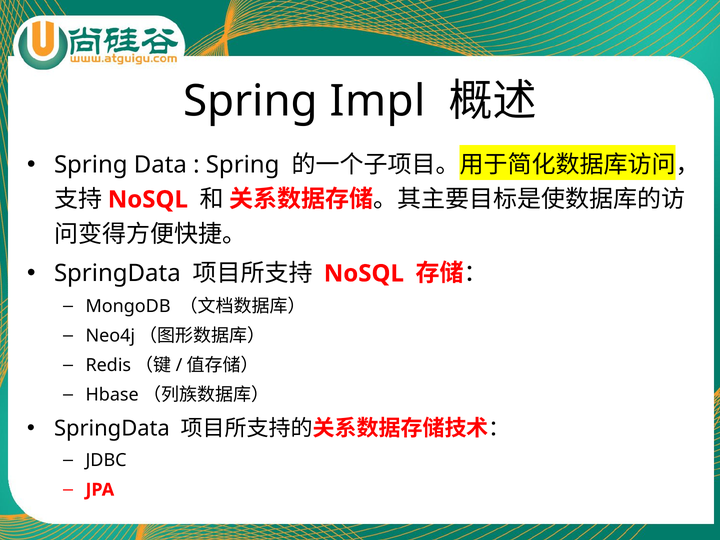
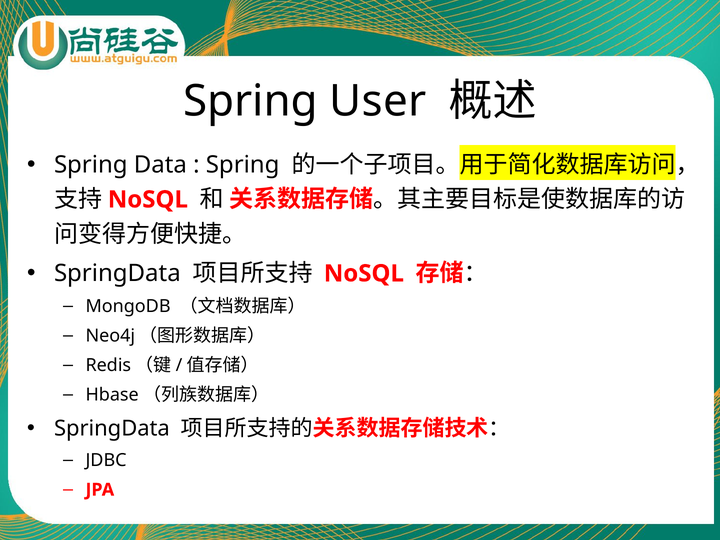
Impl: Impl -> User (378, 101)
